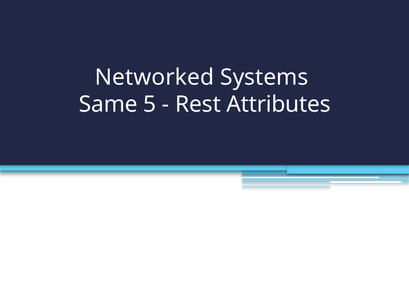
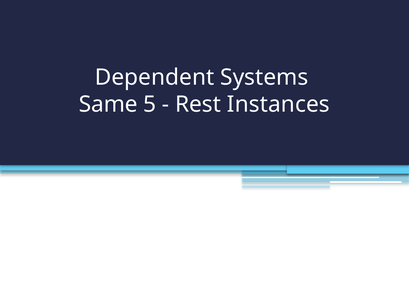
Networked: Networked -> Dependent (155, 77)
Attributes: Attributes -> Instances (278, 105)
